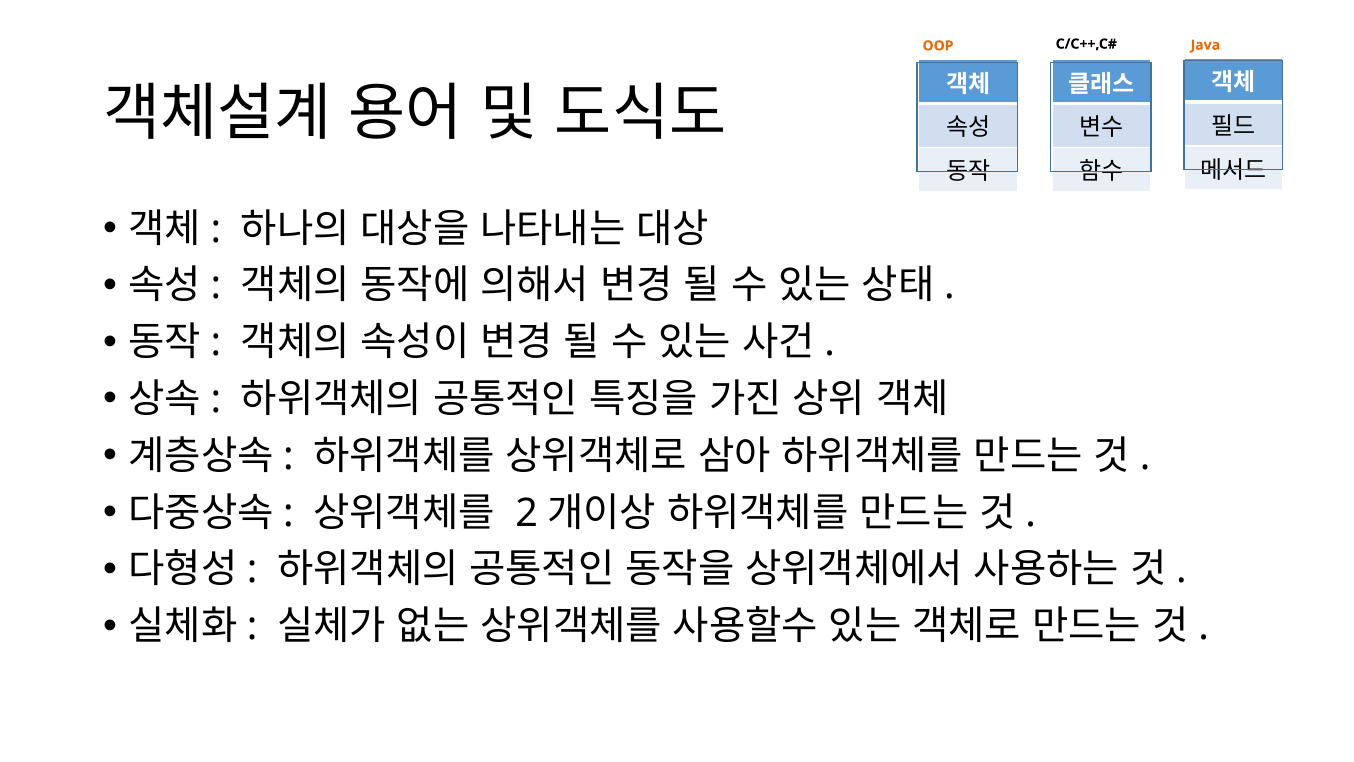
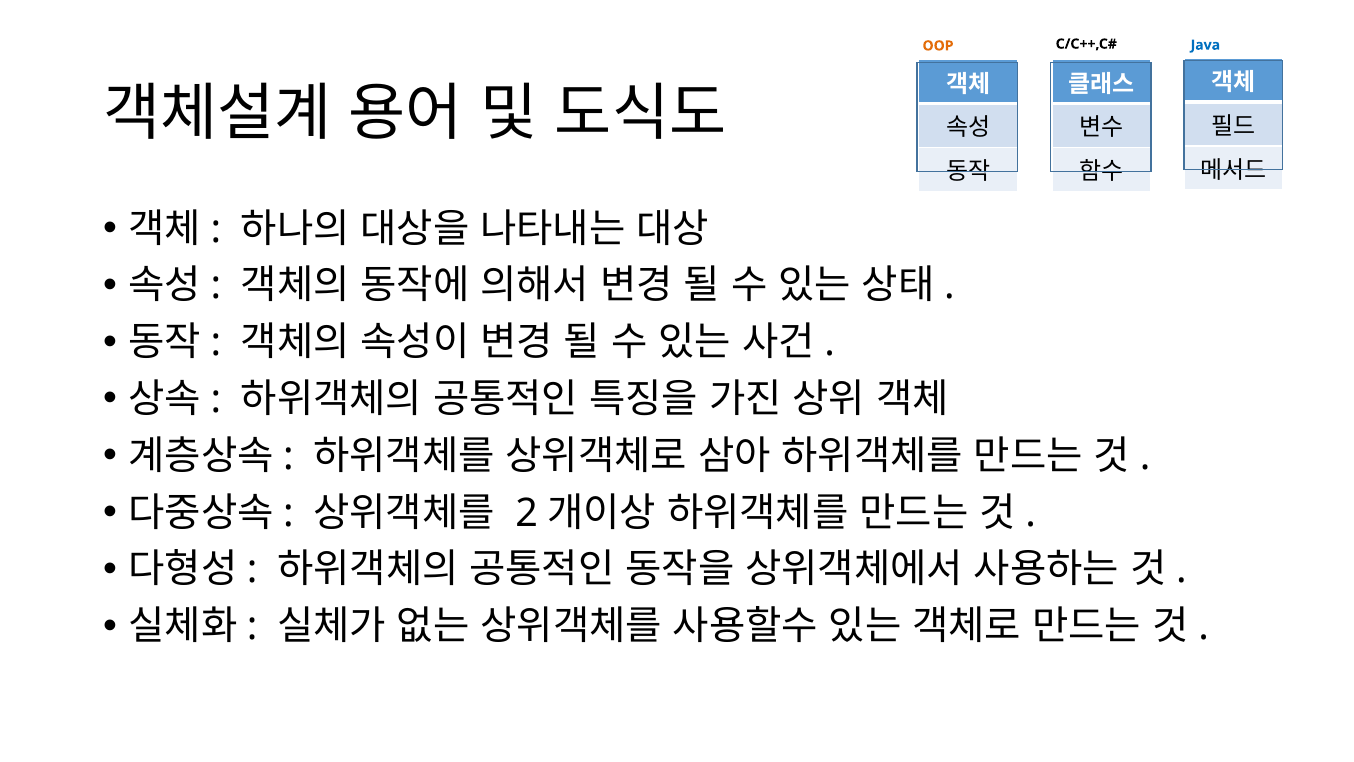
Java colour: orange -> blue (1205, 45)
